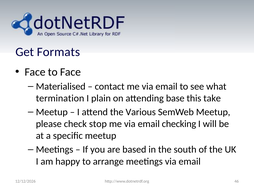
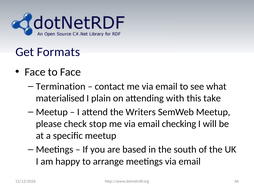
Materialised: Materialised -> Termination (61, 87)
termination: termination -> materialised (60, 99)
base: base -> with (175, 99)
Various: Various -> Writers (141, 112)
